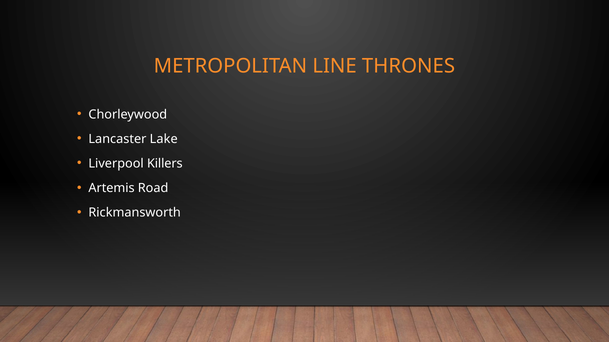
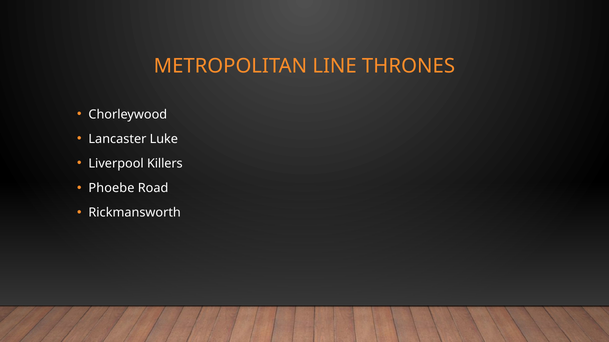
Lake: Lake -> Luke (164, 139)
Artemis: Artemis -> Phoebe (111, 188)
